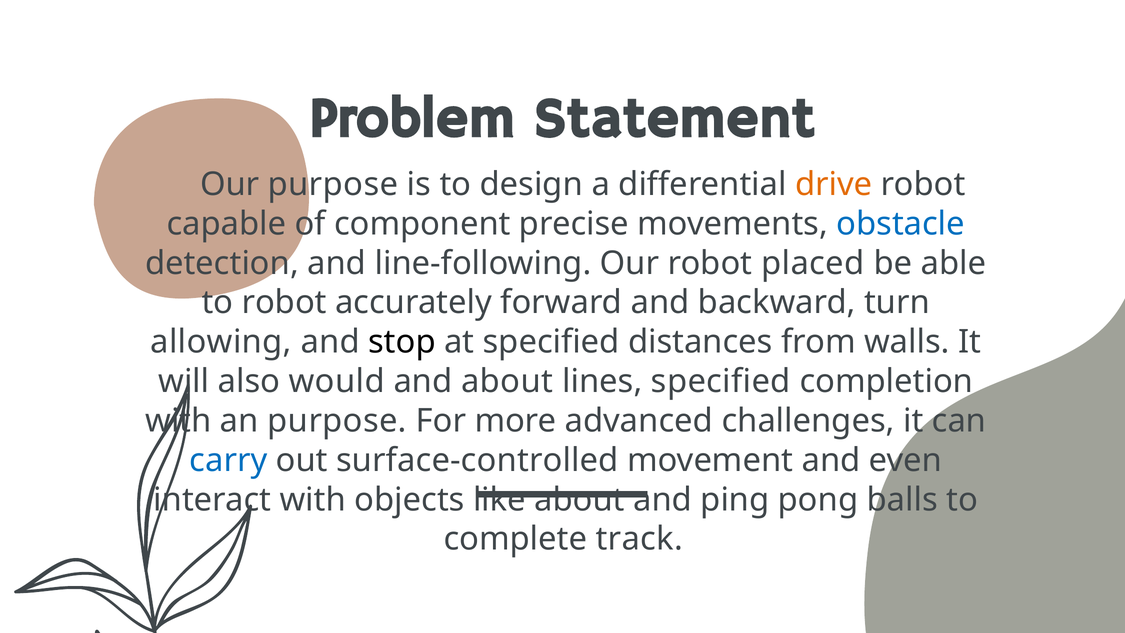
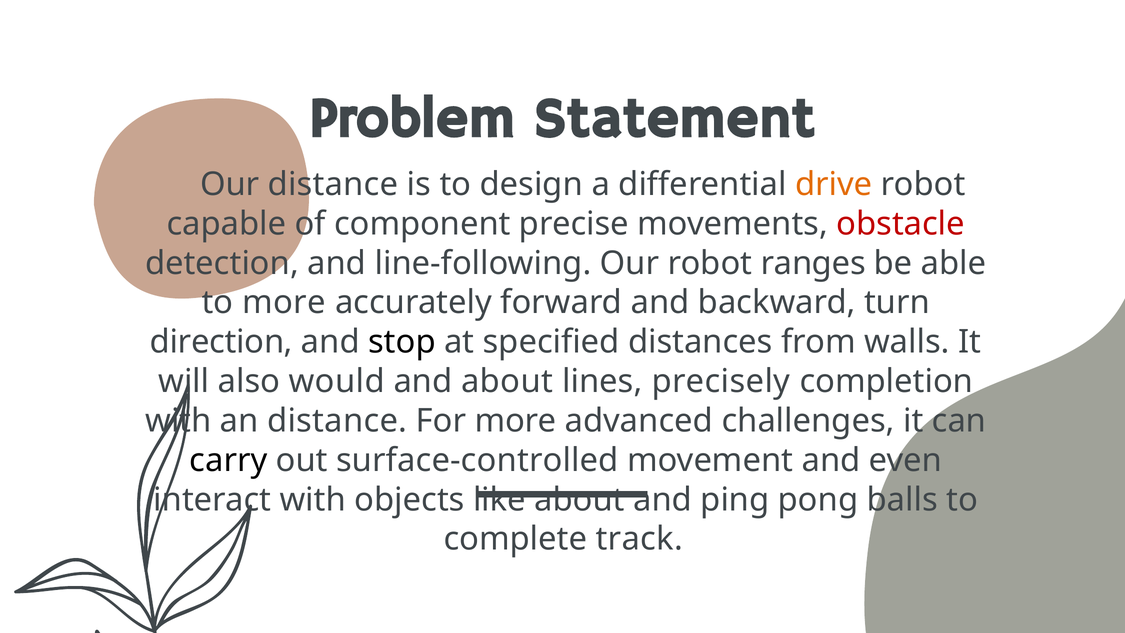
Our purpose: purpose -> distance (333, 184)
obstacle colour: blue -> red (901, 224)
placed: placed -> ranges (813, 263)
to robot: robot -> more (284, 303)
allowing: allowing -> direction (221, 342)
lines specified: specified -> precisely (721, 381)
an purpose: purpose -> distance (337, 421)
carry colour: blue -> black (228, 460)
